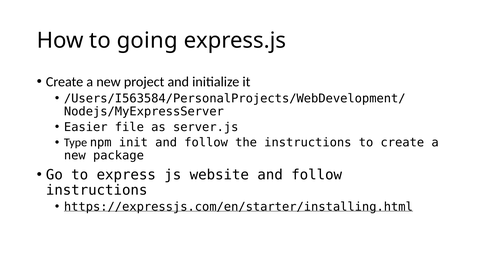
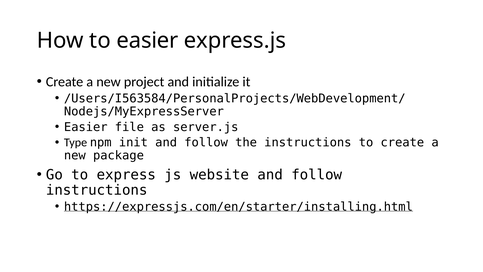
to going: going -> easier (147, 41)
